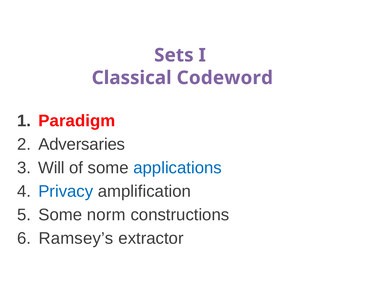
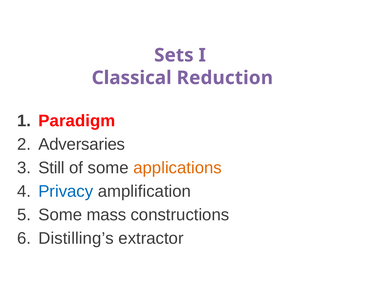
Codeword: Codeword -> Reduction (225, 78)
Will: Will -> Still (51, 168)
applications colour: blue -> orange (178, 168)
norm: norm -> mass (106, 215)
Ramsey’s: Ramsey’s -> Distilling’s (76, 238)
